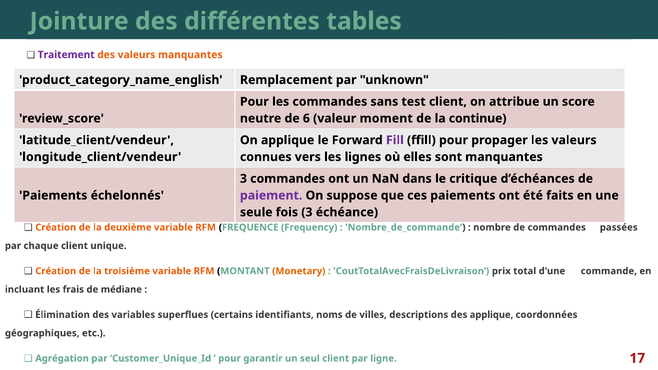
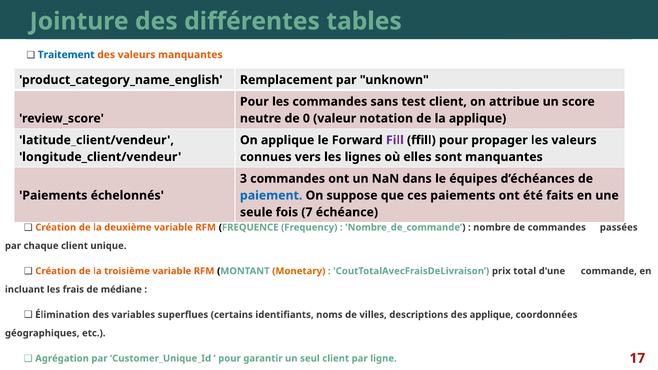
Traitement colour: purple -> blue (66, 55)
6: 6 -> 0 (306, 118)
moment: moment -> notation (386, 118)
la continue: continue -> applique (478, 118)
critique: critique -> équipes (473, 179)
paiement colour: purple -> blue (271, 196)
fois 3: 3 -> 7 (307, 212)
